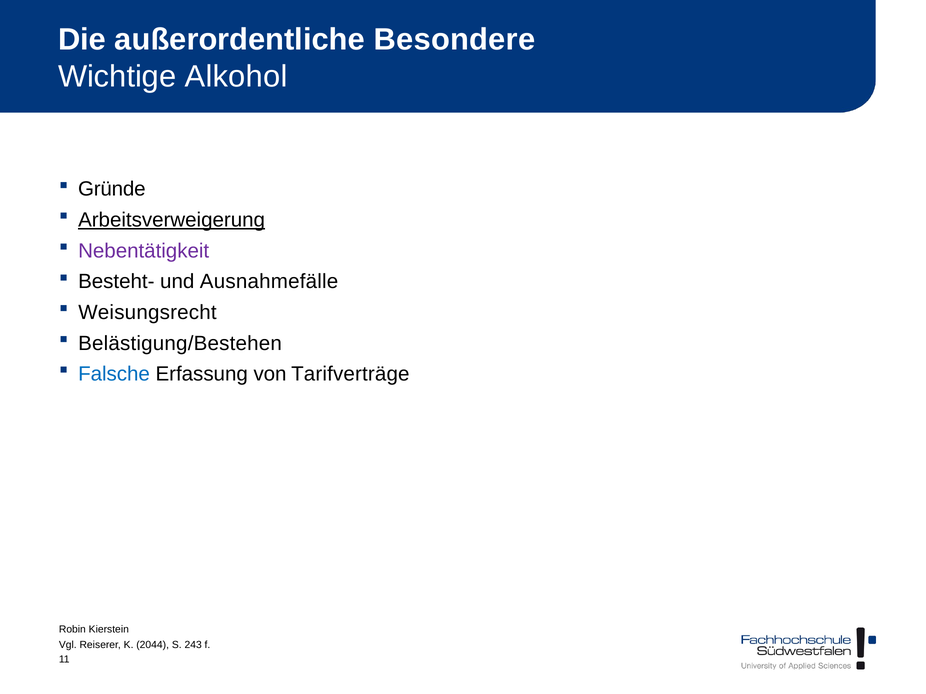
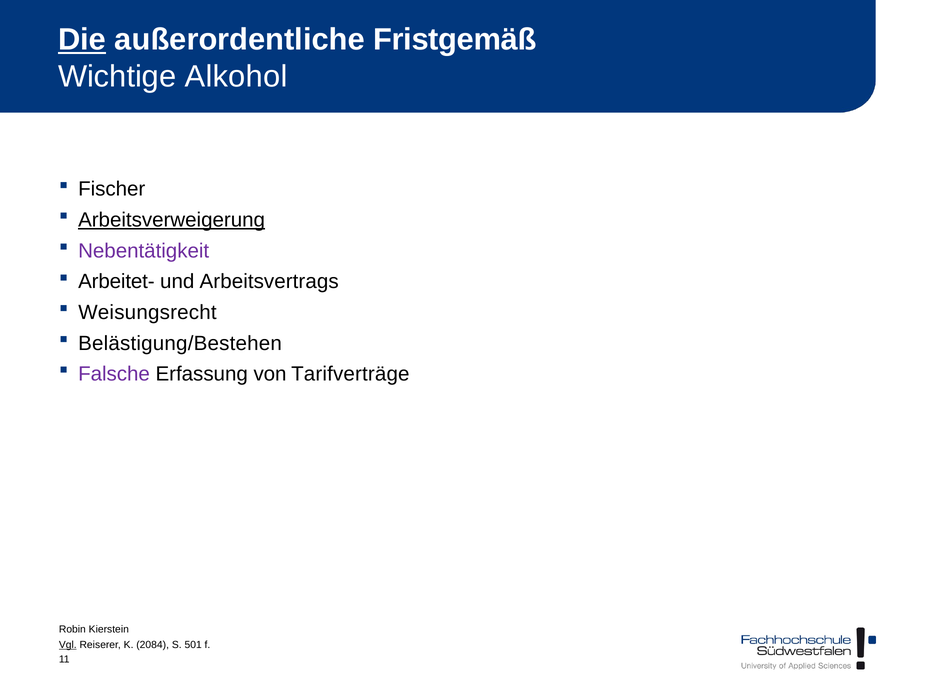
Die underline: none -> present (82, 40)
Besondere: Besondere -> Fristgemäß (455, 40)
Gründe: Gründe -> Fischer (112, 189)
Besteht-: Besteht- -> Arbeitet- (116, 282)
Ausnahmefälle: Ausnahmefälle -> Arbeitsvertrags (269, 282)
Falsche colour: blue -> purple (114, 374)
Vgl underline: none -> present (68, 645)
2044: 2044 -> 2084 (153, 645)
243: 243 -> 501 (193, 645)
